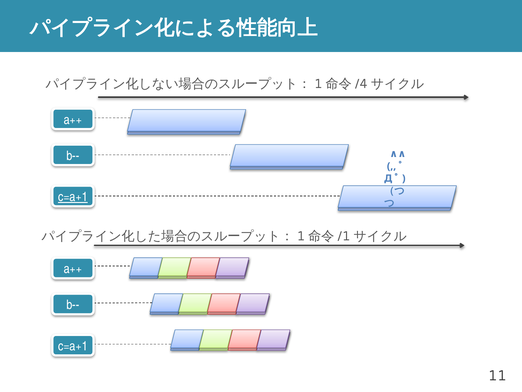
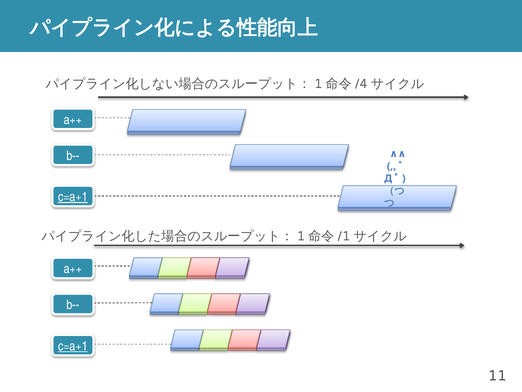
c=a+1 underline: none -> present (73, 346)
